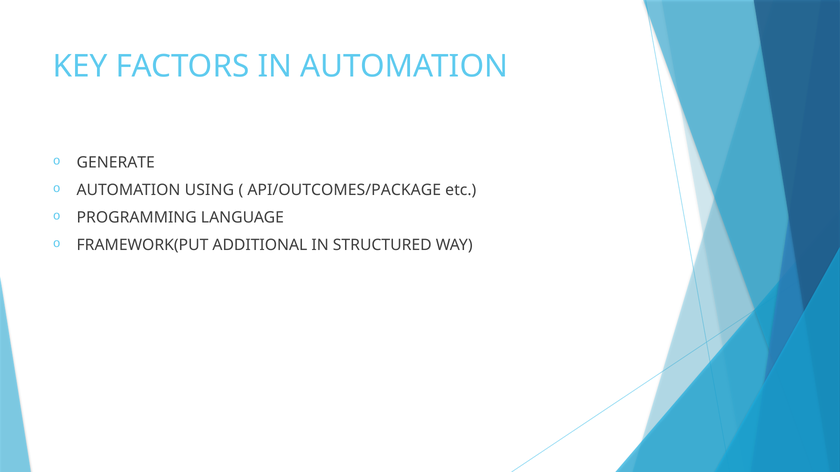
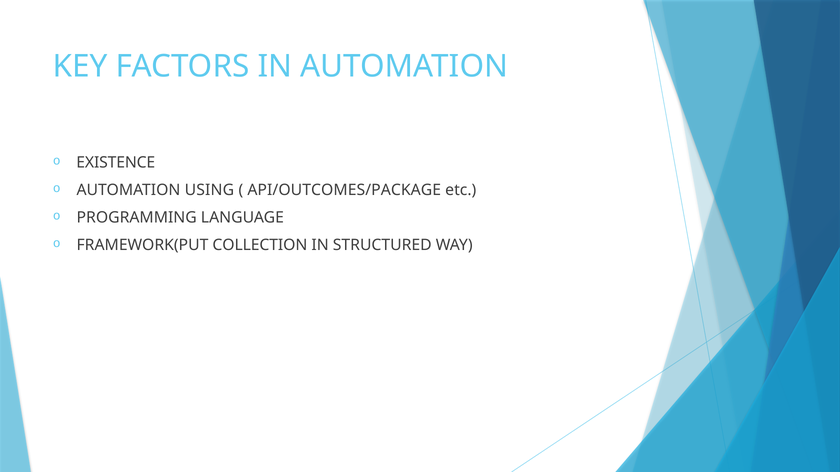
GENERATE: GENERATE -> EXISTENCE (116, 163)
ADDITIONAL: ADDITIONAL -> COLLECTION (260, 246)
